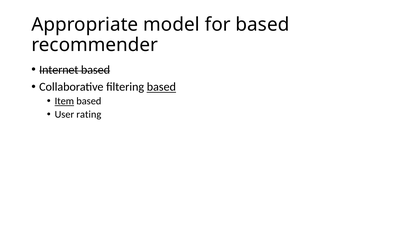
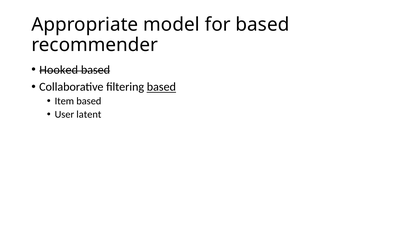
Internet: Internet -> Hooked (59, 70)
Item underline: present -> none (64, 101)
rating: rating -> latent (89, 115)
